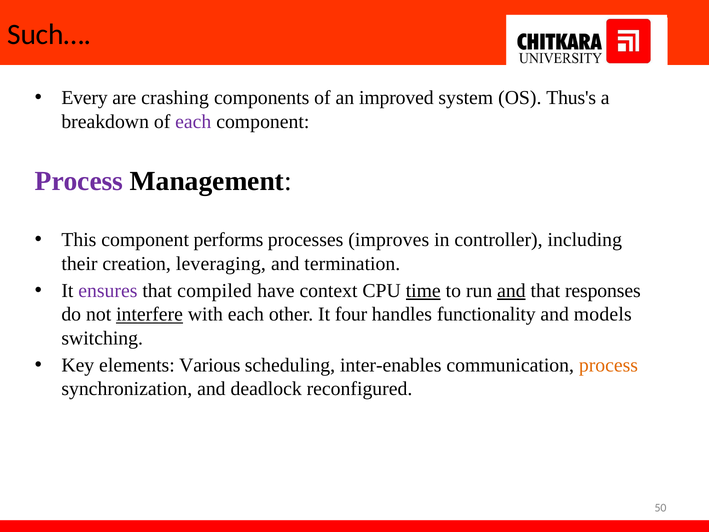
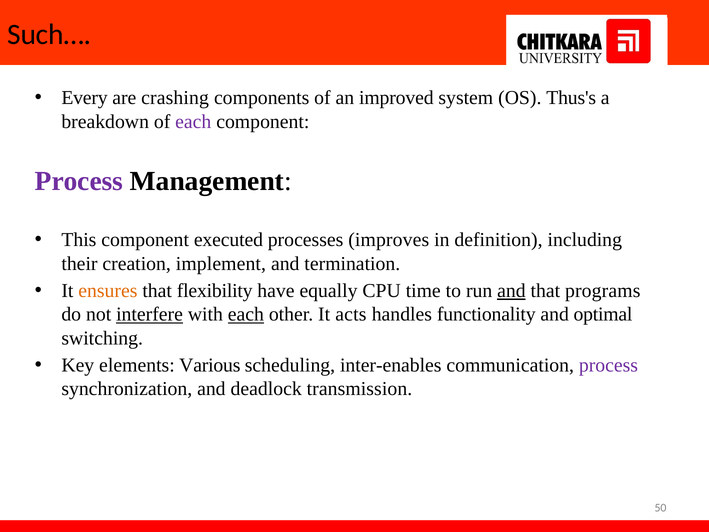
performs: performs -> executed (228, 240)
controller: controller -> definition (499, 240)
leveraging: leveraging -> implement (221, 263)
ensures colour: purple -> orange (108, 291)
compiled: compiled -> flexibility (215, 291)
context: context -> equally (329, 291)
time underline: present -> none (423, 291)
responses: responses -> programs (603, 291)
each underline: none -> present (246, 314)
four: four -> acts (351, 314)
models: models -> optimal (603, 314)
process colour: orange -> purple (608, 365)
reconfigured: reconfigured -> transmission (359, 389)
